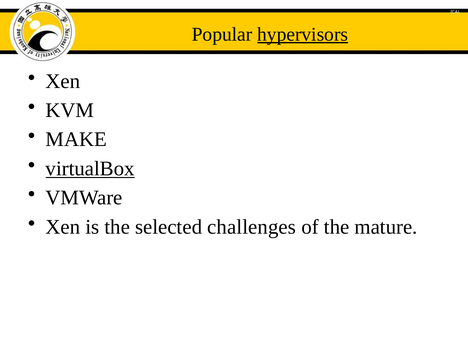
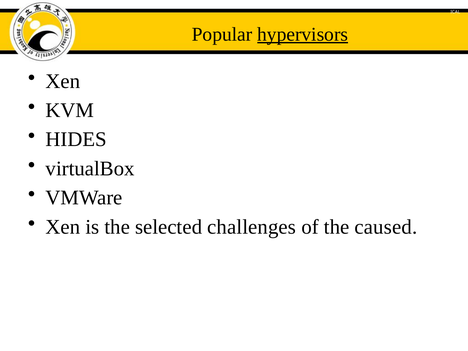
MAKE: MAKE -> HIDES (76, 139)
virtualBox underline: present -> none (90, 169)
mature: mature -> caused (386, 227)
